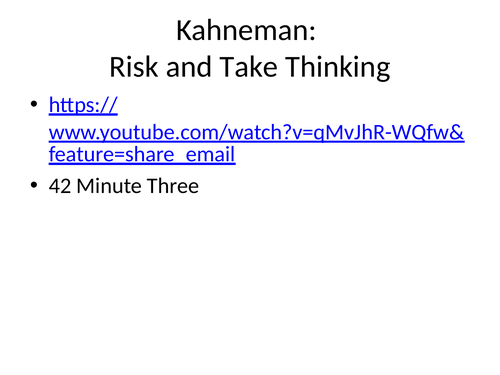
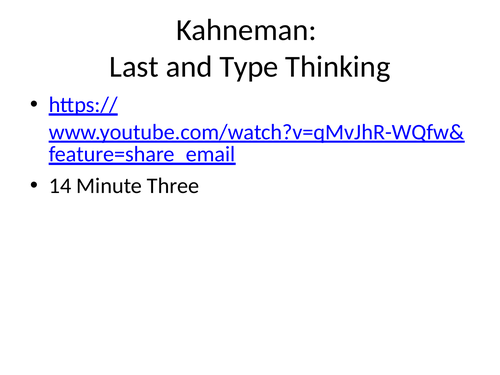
Risk: Risk -> Last (134, 67)
Take: Take -> Type (249, 67)
42: 42 -> 14 (60, 186)
